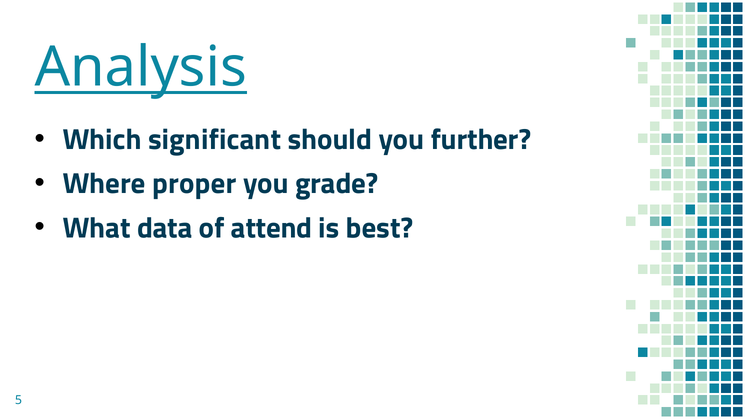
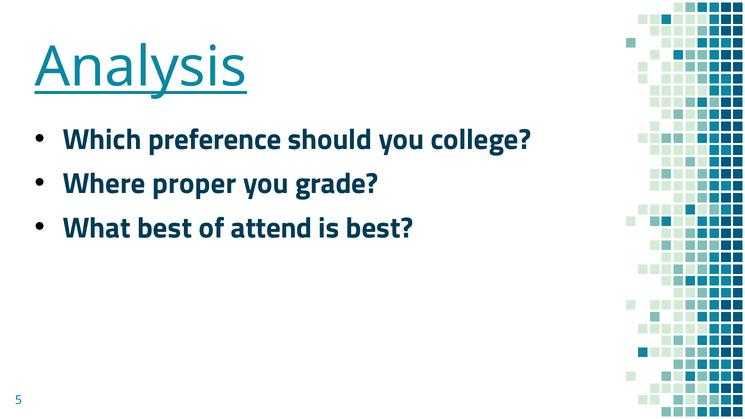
significant: significant -> preference (215, 140)
further: further -> college (481, 140)
What data: data -> best (165, 228)
